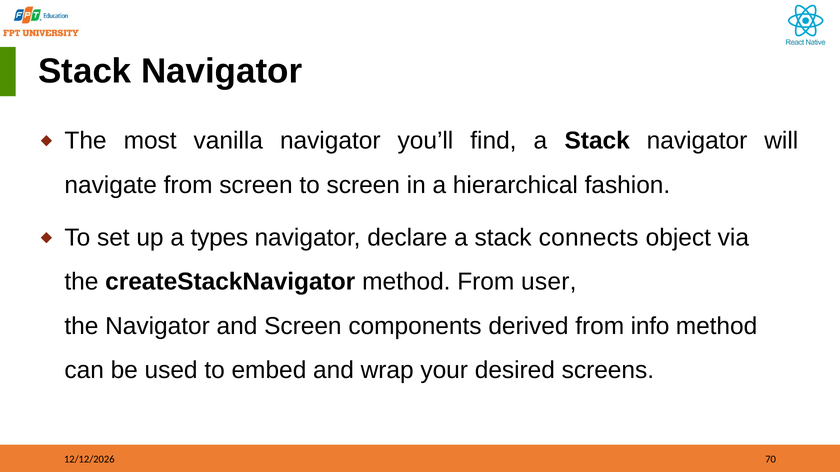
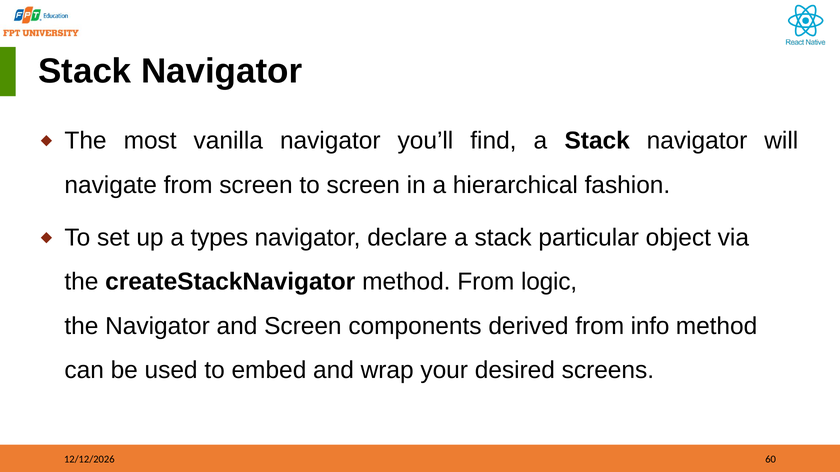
connects: connects -> particular (589, 238)
user: user -> logic (549, 282)
70: 70 -> 60 (771, 460)
